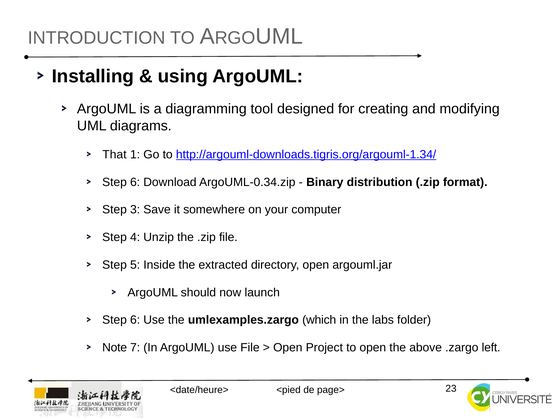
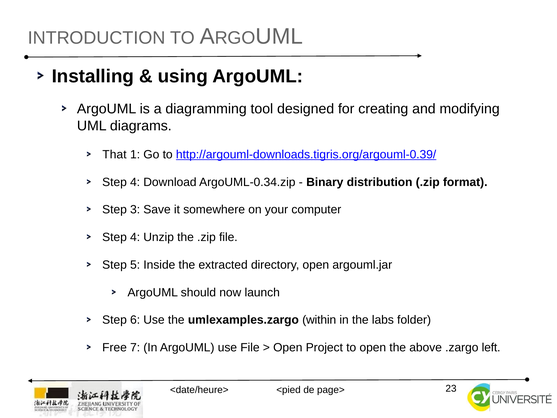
http://argouml-downloads.tigris.org/argouml-1.34/: http://argouml-downloads.tigris.org/argouml-1.34/ -> http://argouml-downloads.tigris.org/argouml-0.39/ (306, 154)
6: 6 -> 4 (135, 182)
which: which -> within (319, 320)
Note: Note -> Free (115, 347)
